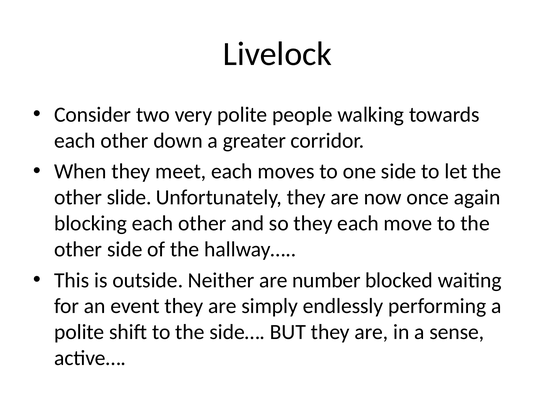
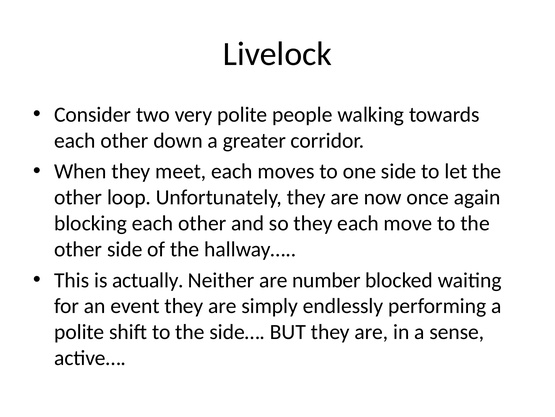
slide: slide -> loop (129, 197)
outside: outside -> actually (148, 280)
